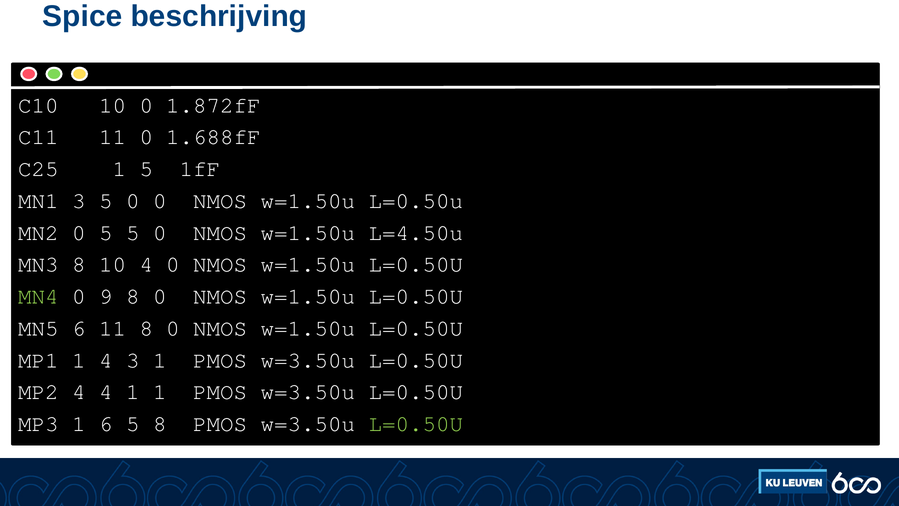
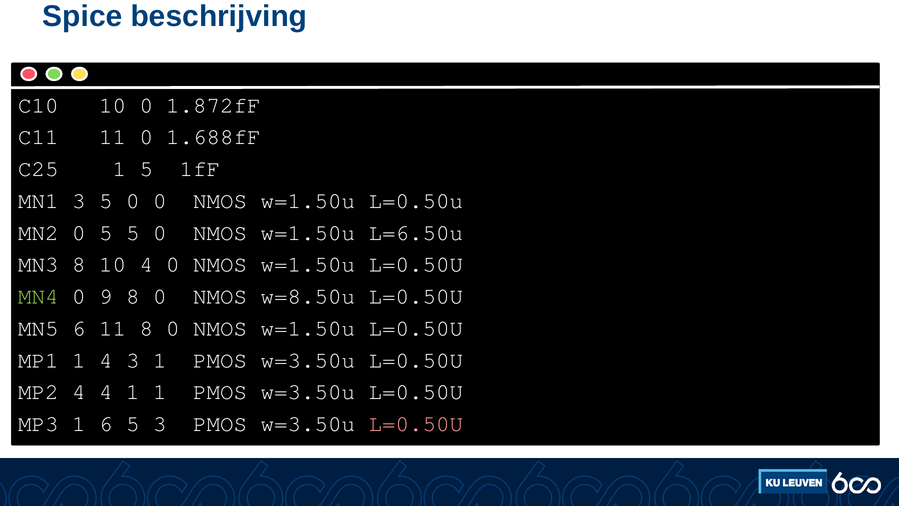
L=4.50u: L=4.50u -> L=6.50u (416, 232)
w=1.50u: w=1.50u -> w=8.50u (308, 296)
5 8: 8 -> 3 (160, 424)
L=0.50U colour: light green -> pink (416, 424)
